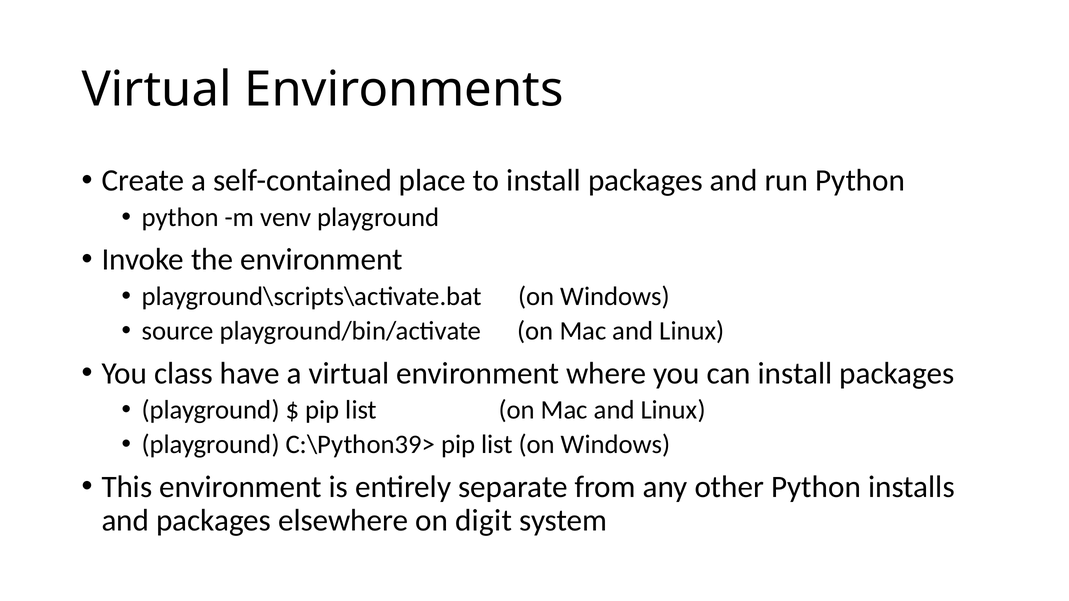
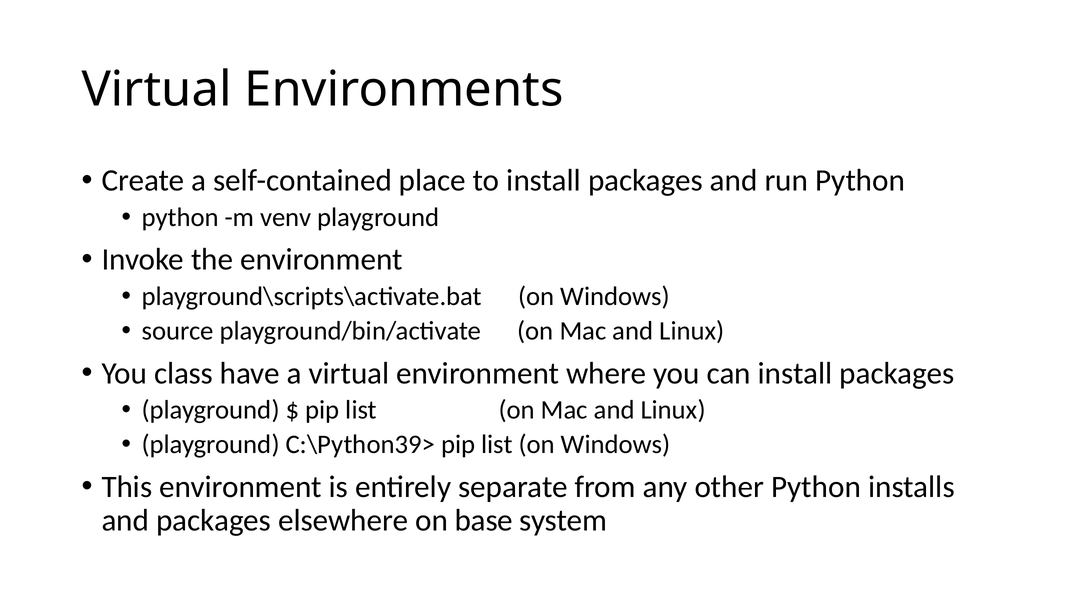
digit: digit -> base (484, 521)
